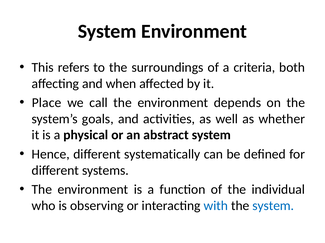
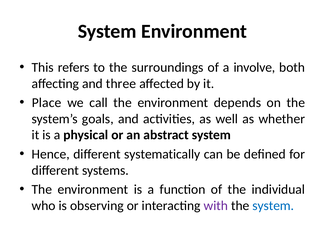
criteria: criteria -> involve (254, 68)
when: when -> three (121, 84)
with colour: blue -> purple (216, 206)
